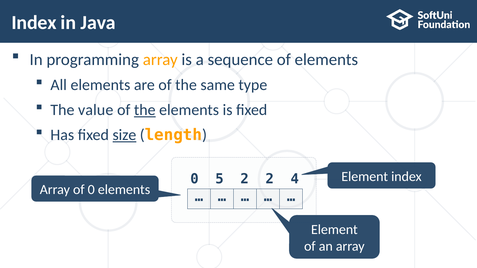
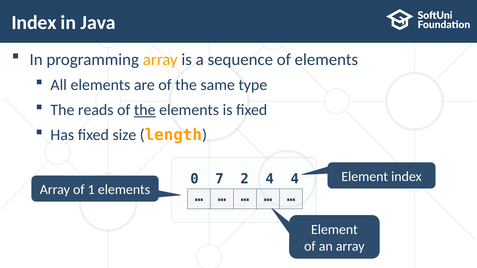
value: value -> reads (96, 110)
size underline: present -> none (124, 135)
5: 5 -> 7 (219, 179)
2 2: 2 -> 4 (270, 179)
of 0: 0 -> 1 (91, 190)
